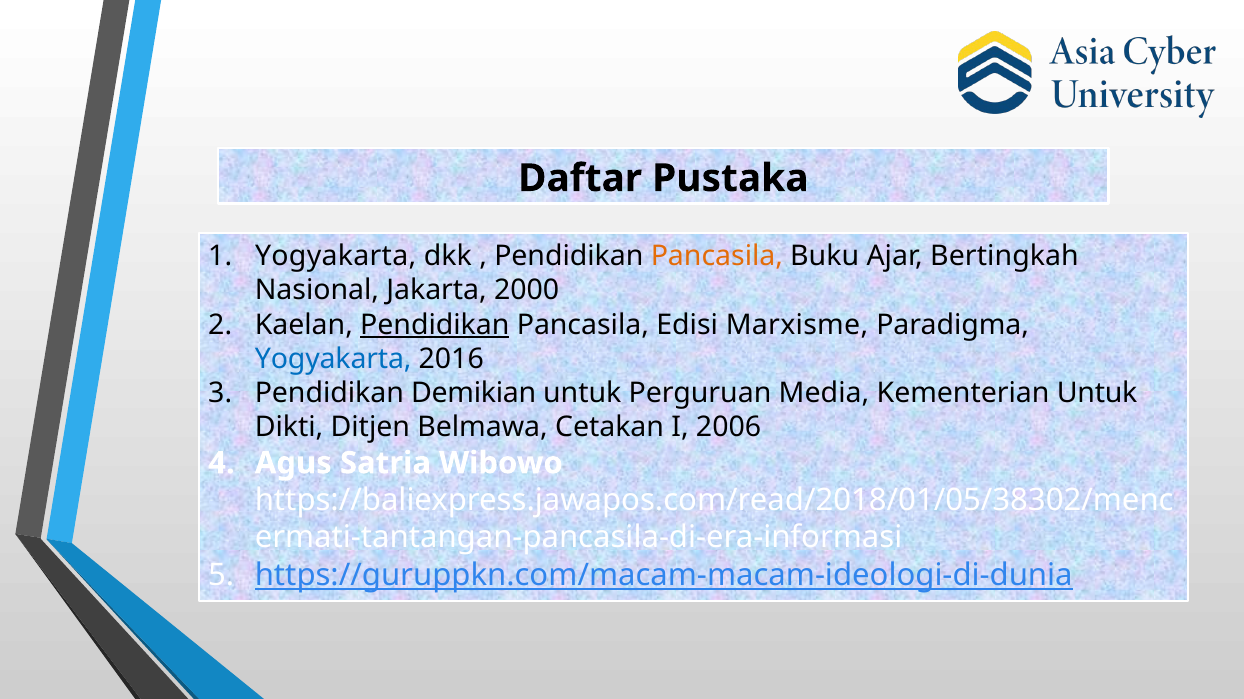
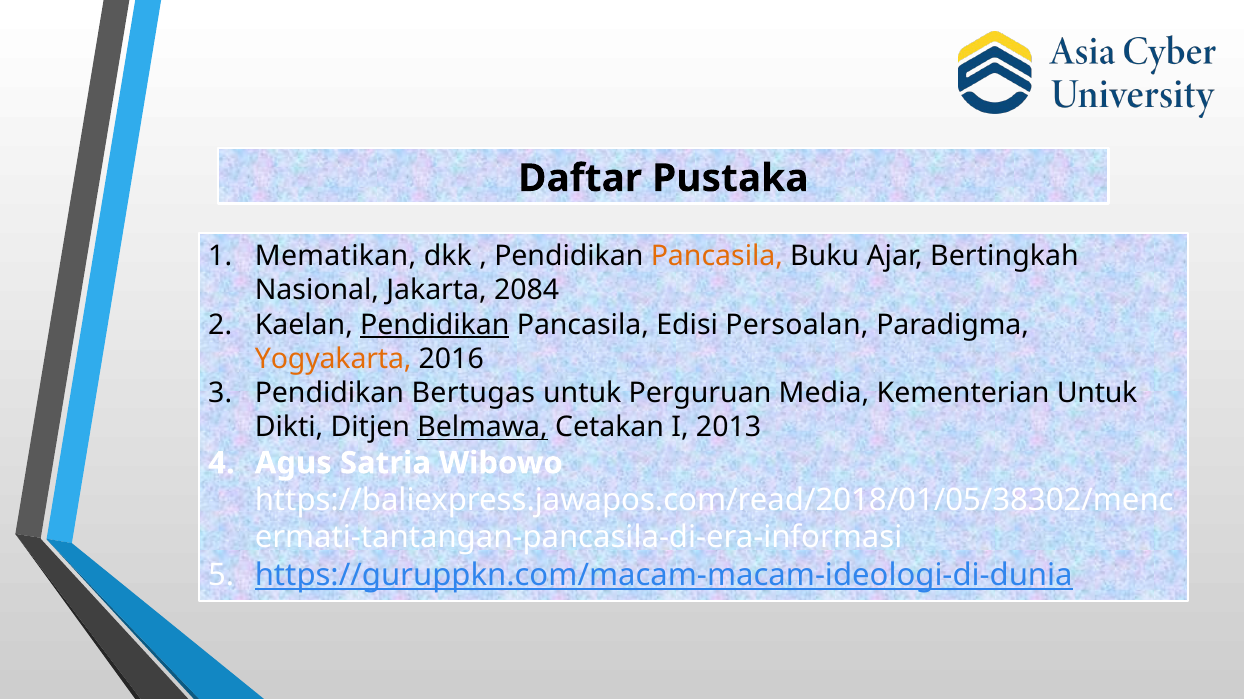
Yogyakarta: Yogyakarta -> Mematikan (336, 257)
2000: 2000 -> 2084 (527, 291)
Marxisme: Marxisme -> Persoalan (797, 325)
Yogyakarta colour: blue -> orange (333, 359)
Demikian: Demikian -> Bertugas (473, 393)
Belmawa underline: none -> present (483, 428)
2006: 2006 -> 2013 (729, 428)
